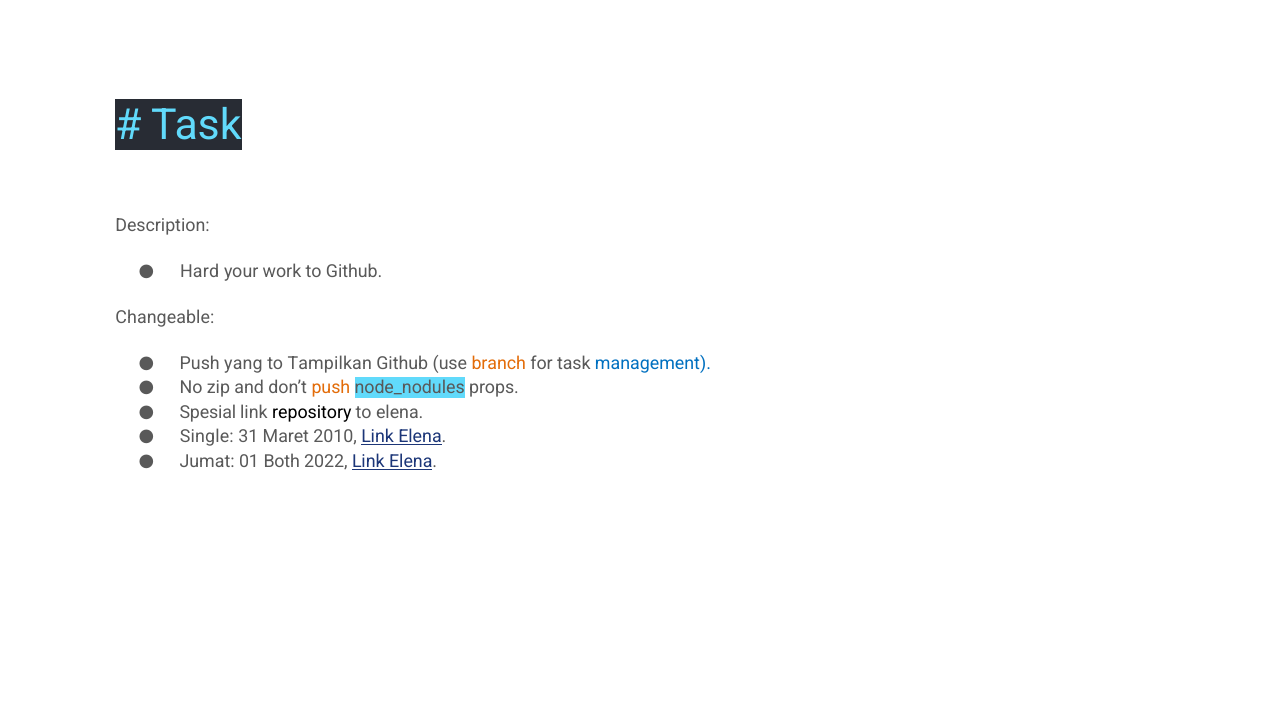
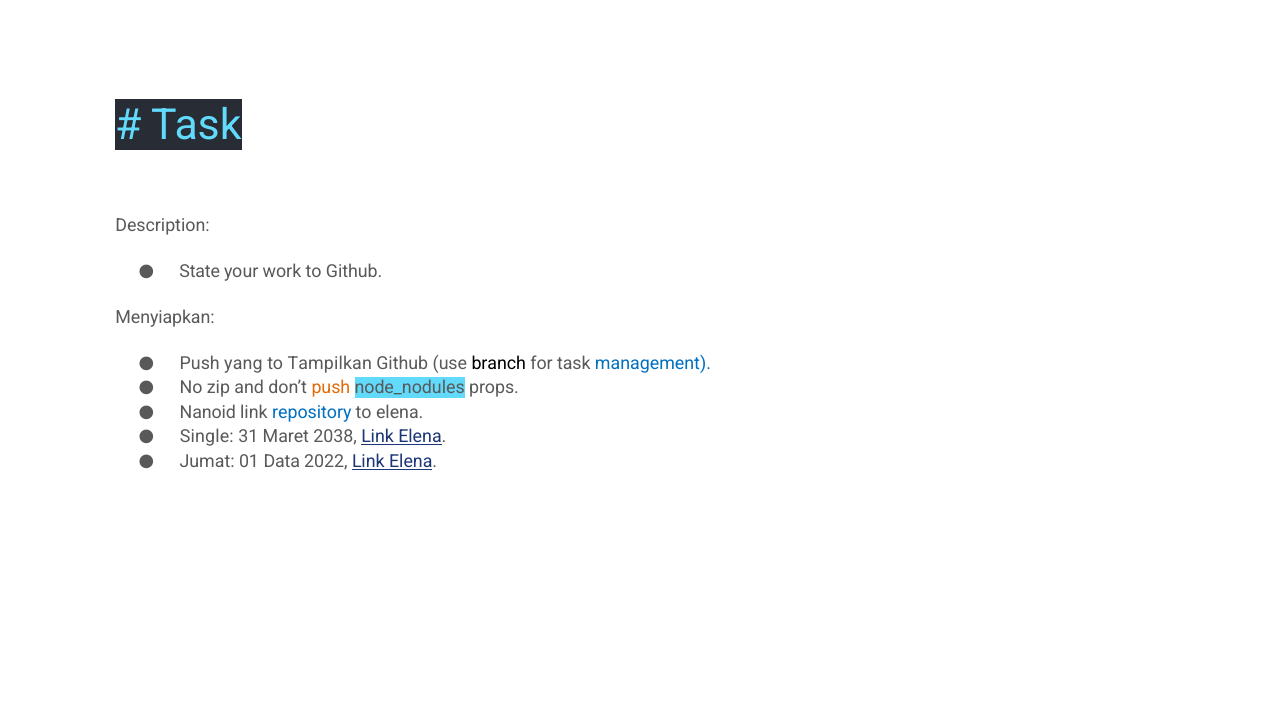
Hard: Hard -> State (200, 272)
Changeable: Changeable -> Menyiapkan (165, 318)
branch colour: orange -> black (499, 364)
Spesial: Spesial -> Nanoid (208, 413)
repository colour: black -> blue (312, 413)
2010: 2010 -> 2038 (335, 437)
Both: Both -> Data (282, 462)
